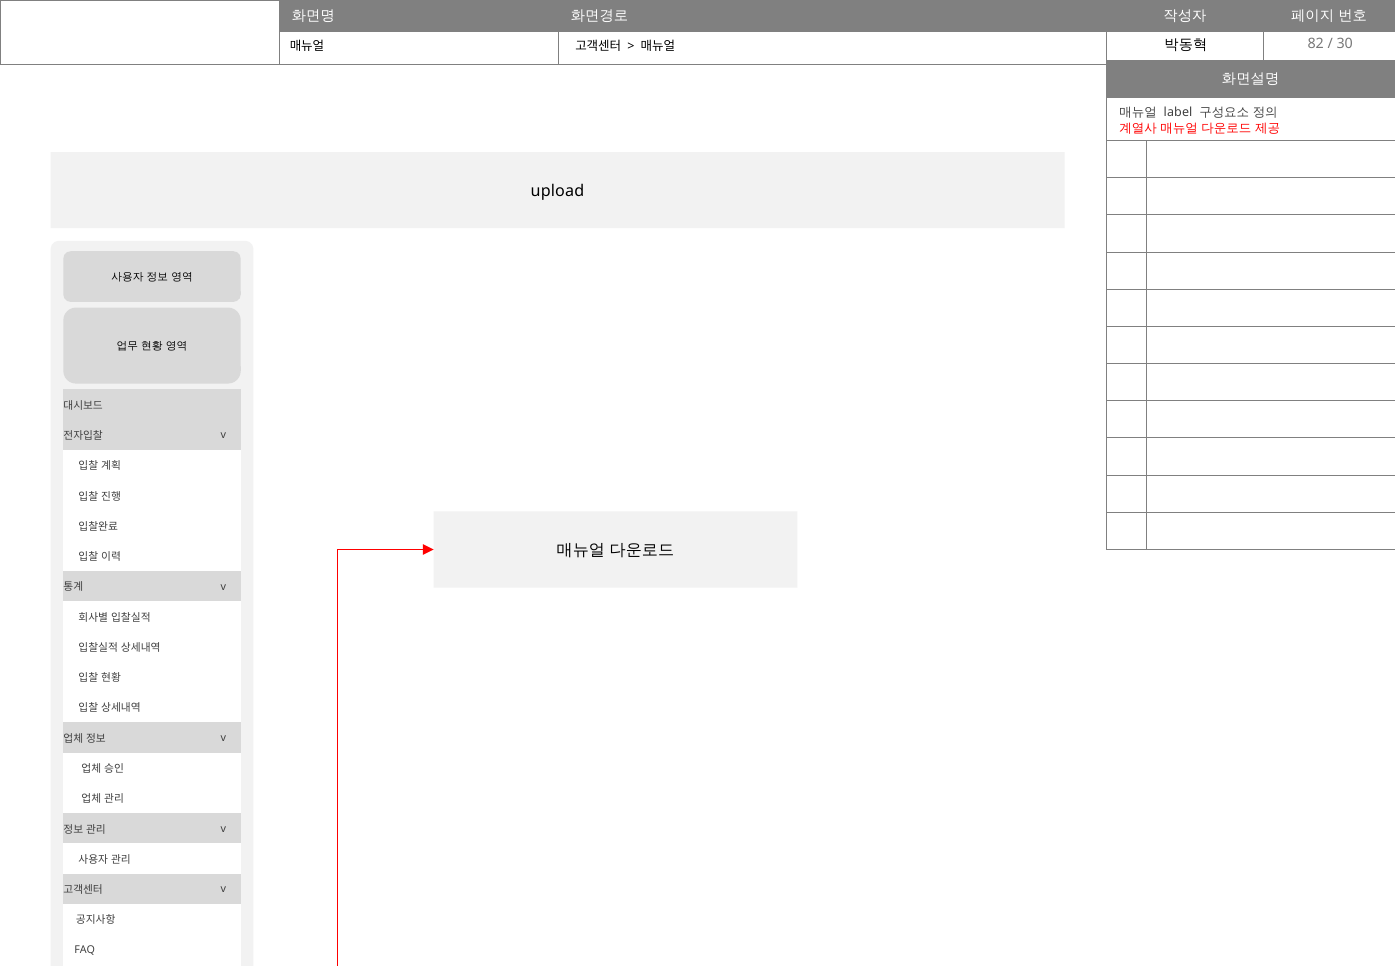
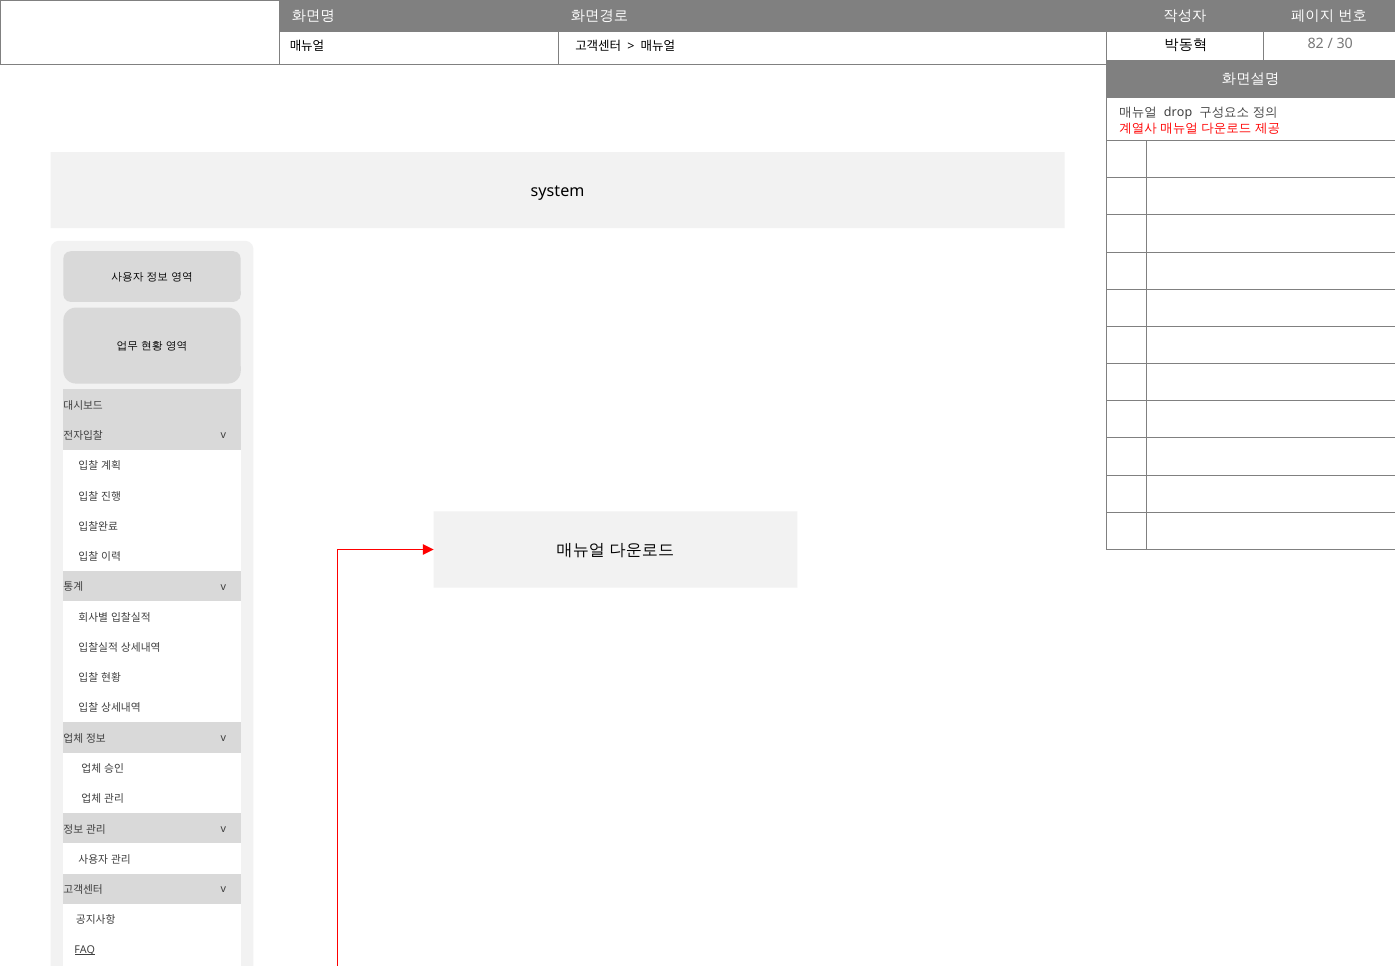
label: label -> drop (1178, 113)
upload: upload -> system (558, 191)
FAQ underline: none -> present (85, 950)
